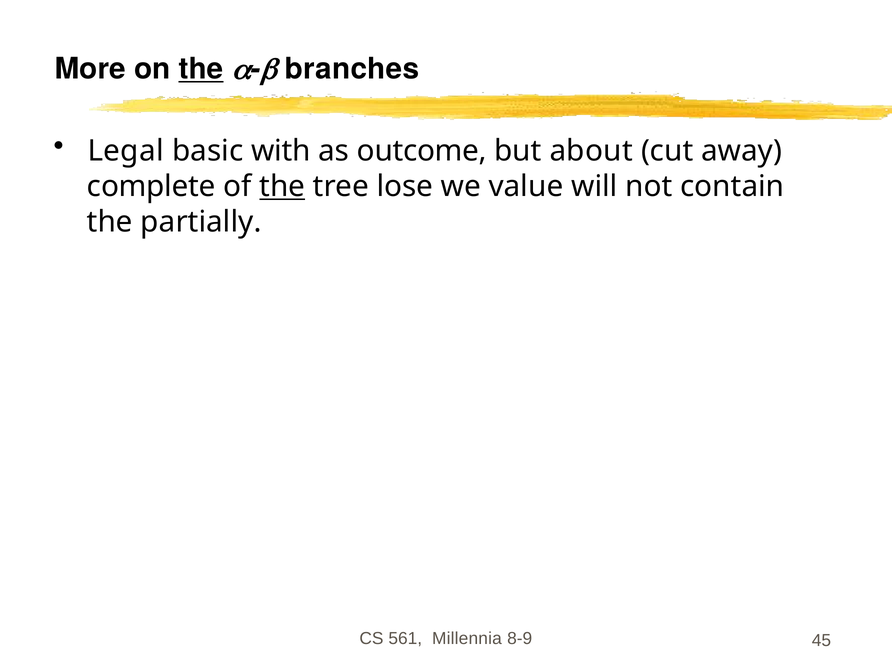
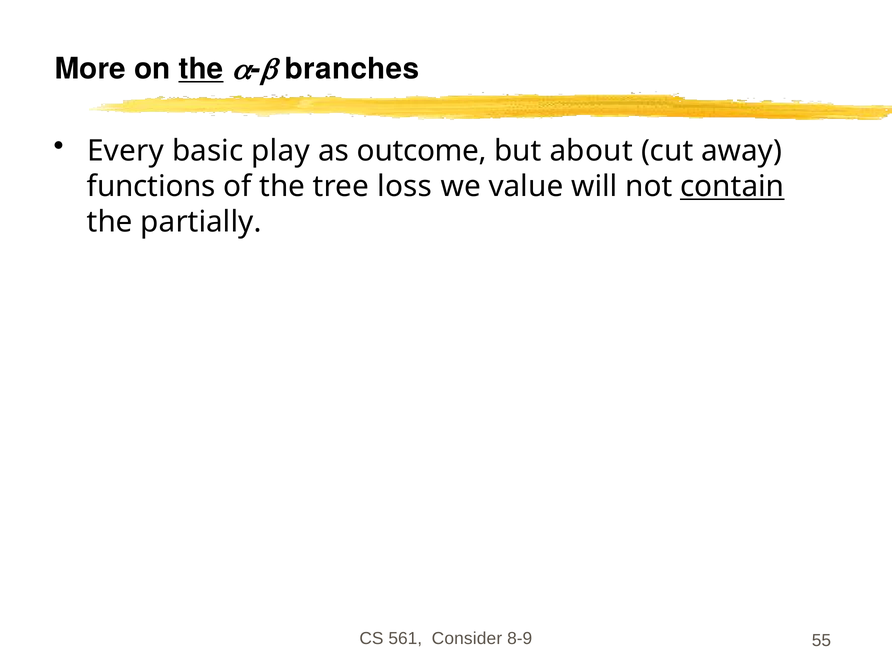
Legal: Legal -> Every (126, 151)
with: with -> play (281, 151)
complete: complete -> functions (151, 186)
the underline: present -> none (282, 186)
lose: lose -> loss (405, 186)
contain underline: none -> present (732, 186)
Millennia: Millennia -> Consider (467, 639)
45: 45 -> 55 (821, 640)
